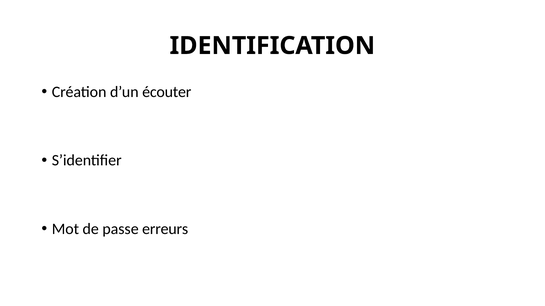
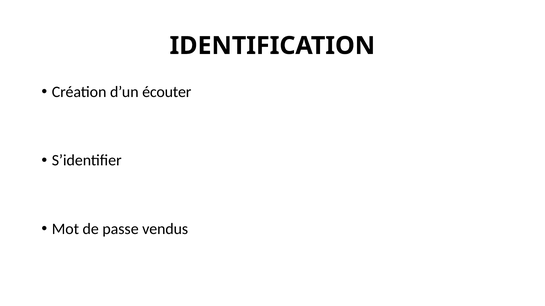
erreurs: erreurs -> vendus (165, 229)
